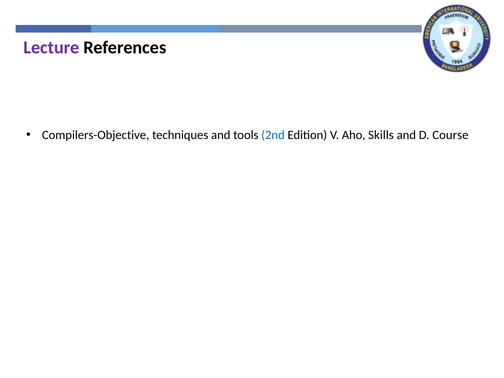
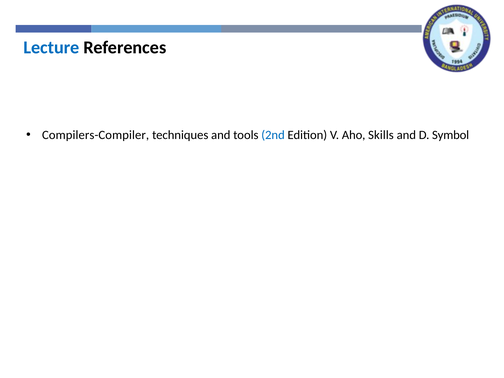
Lecture colour: purple -> blue (51, 48)
Compilers-Objective: Compilers-Objective -> Compilers-Compiler (96, 135)
Course: Course -> Symbol (451, 135)
